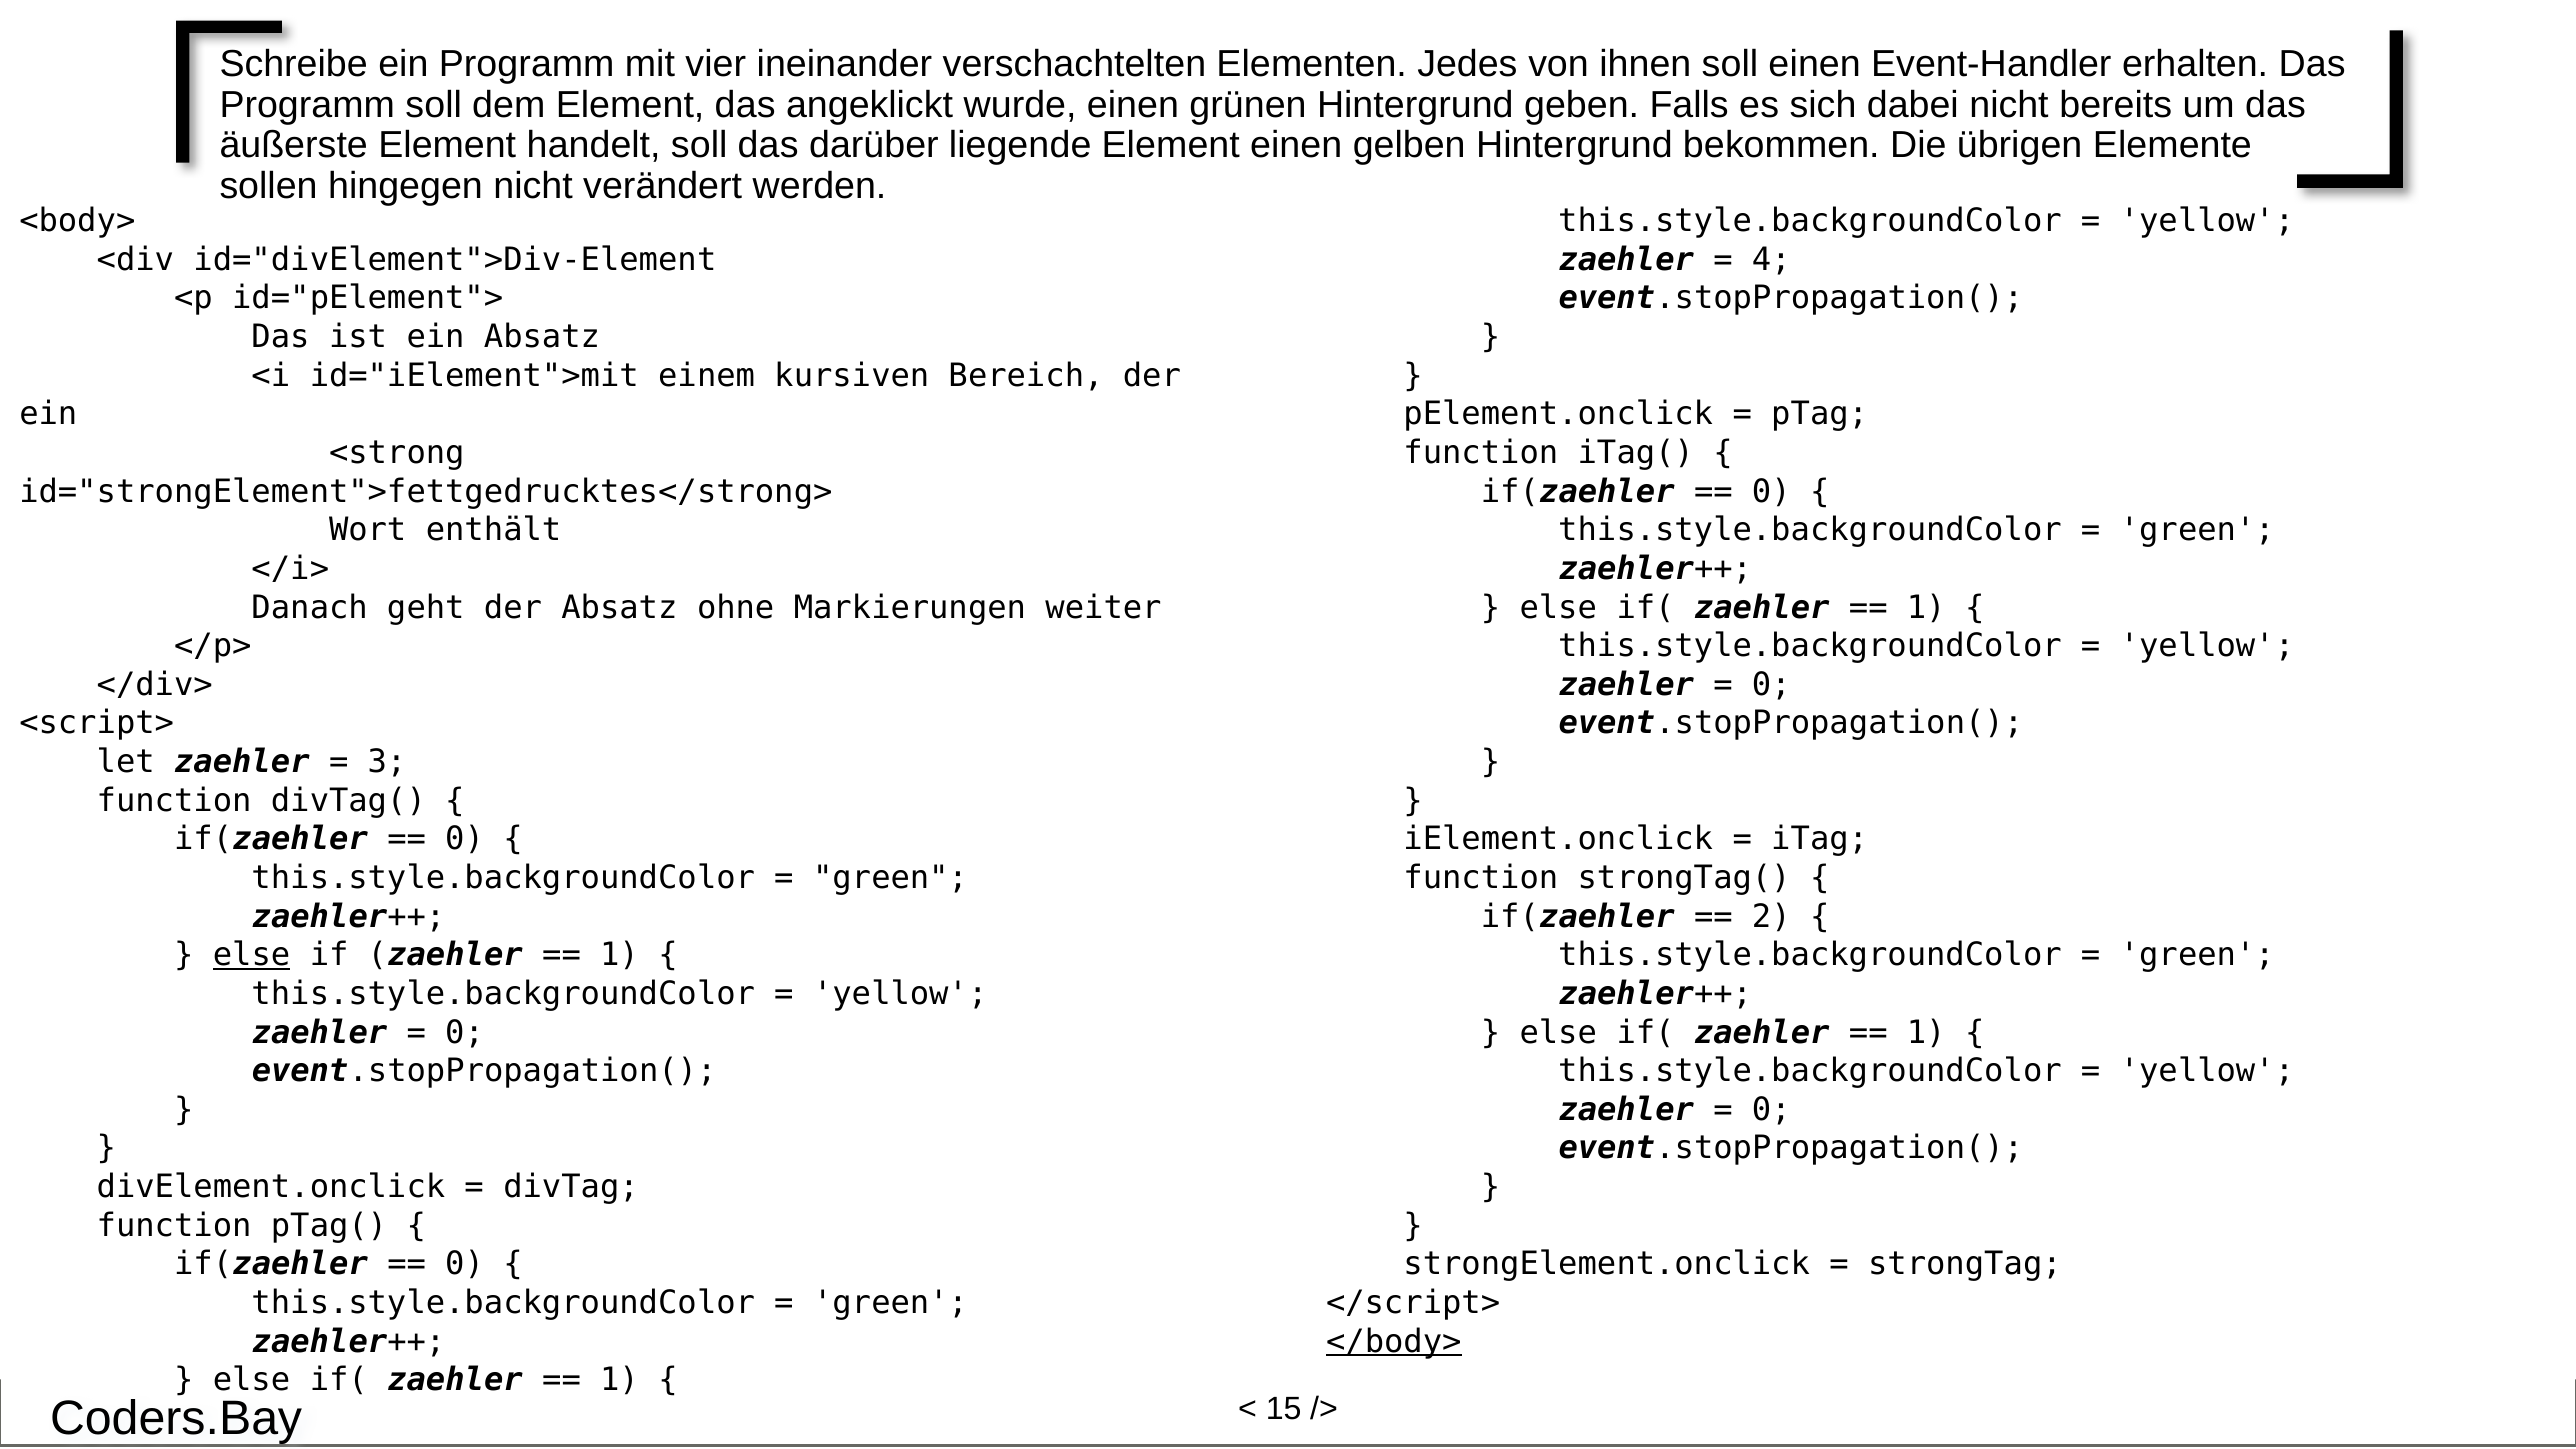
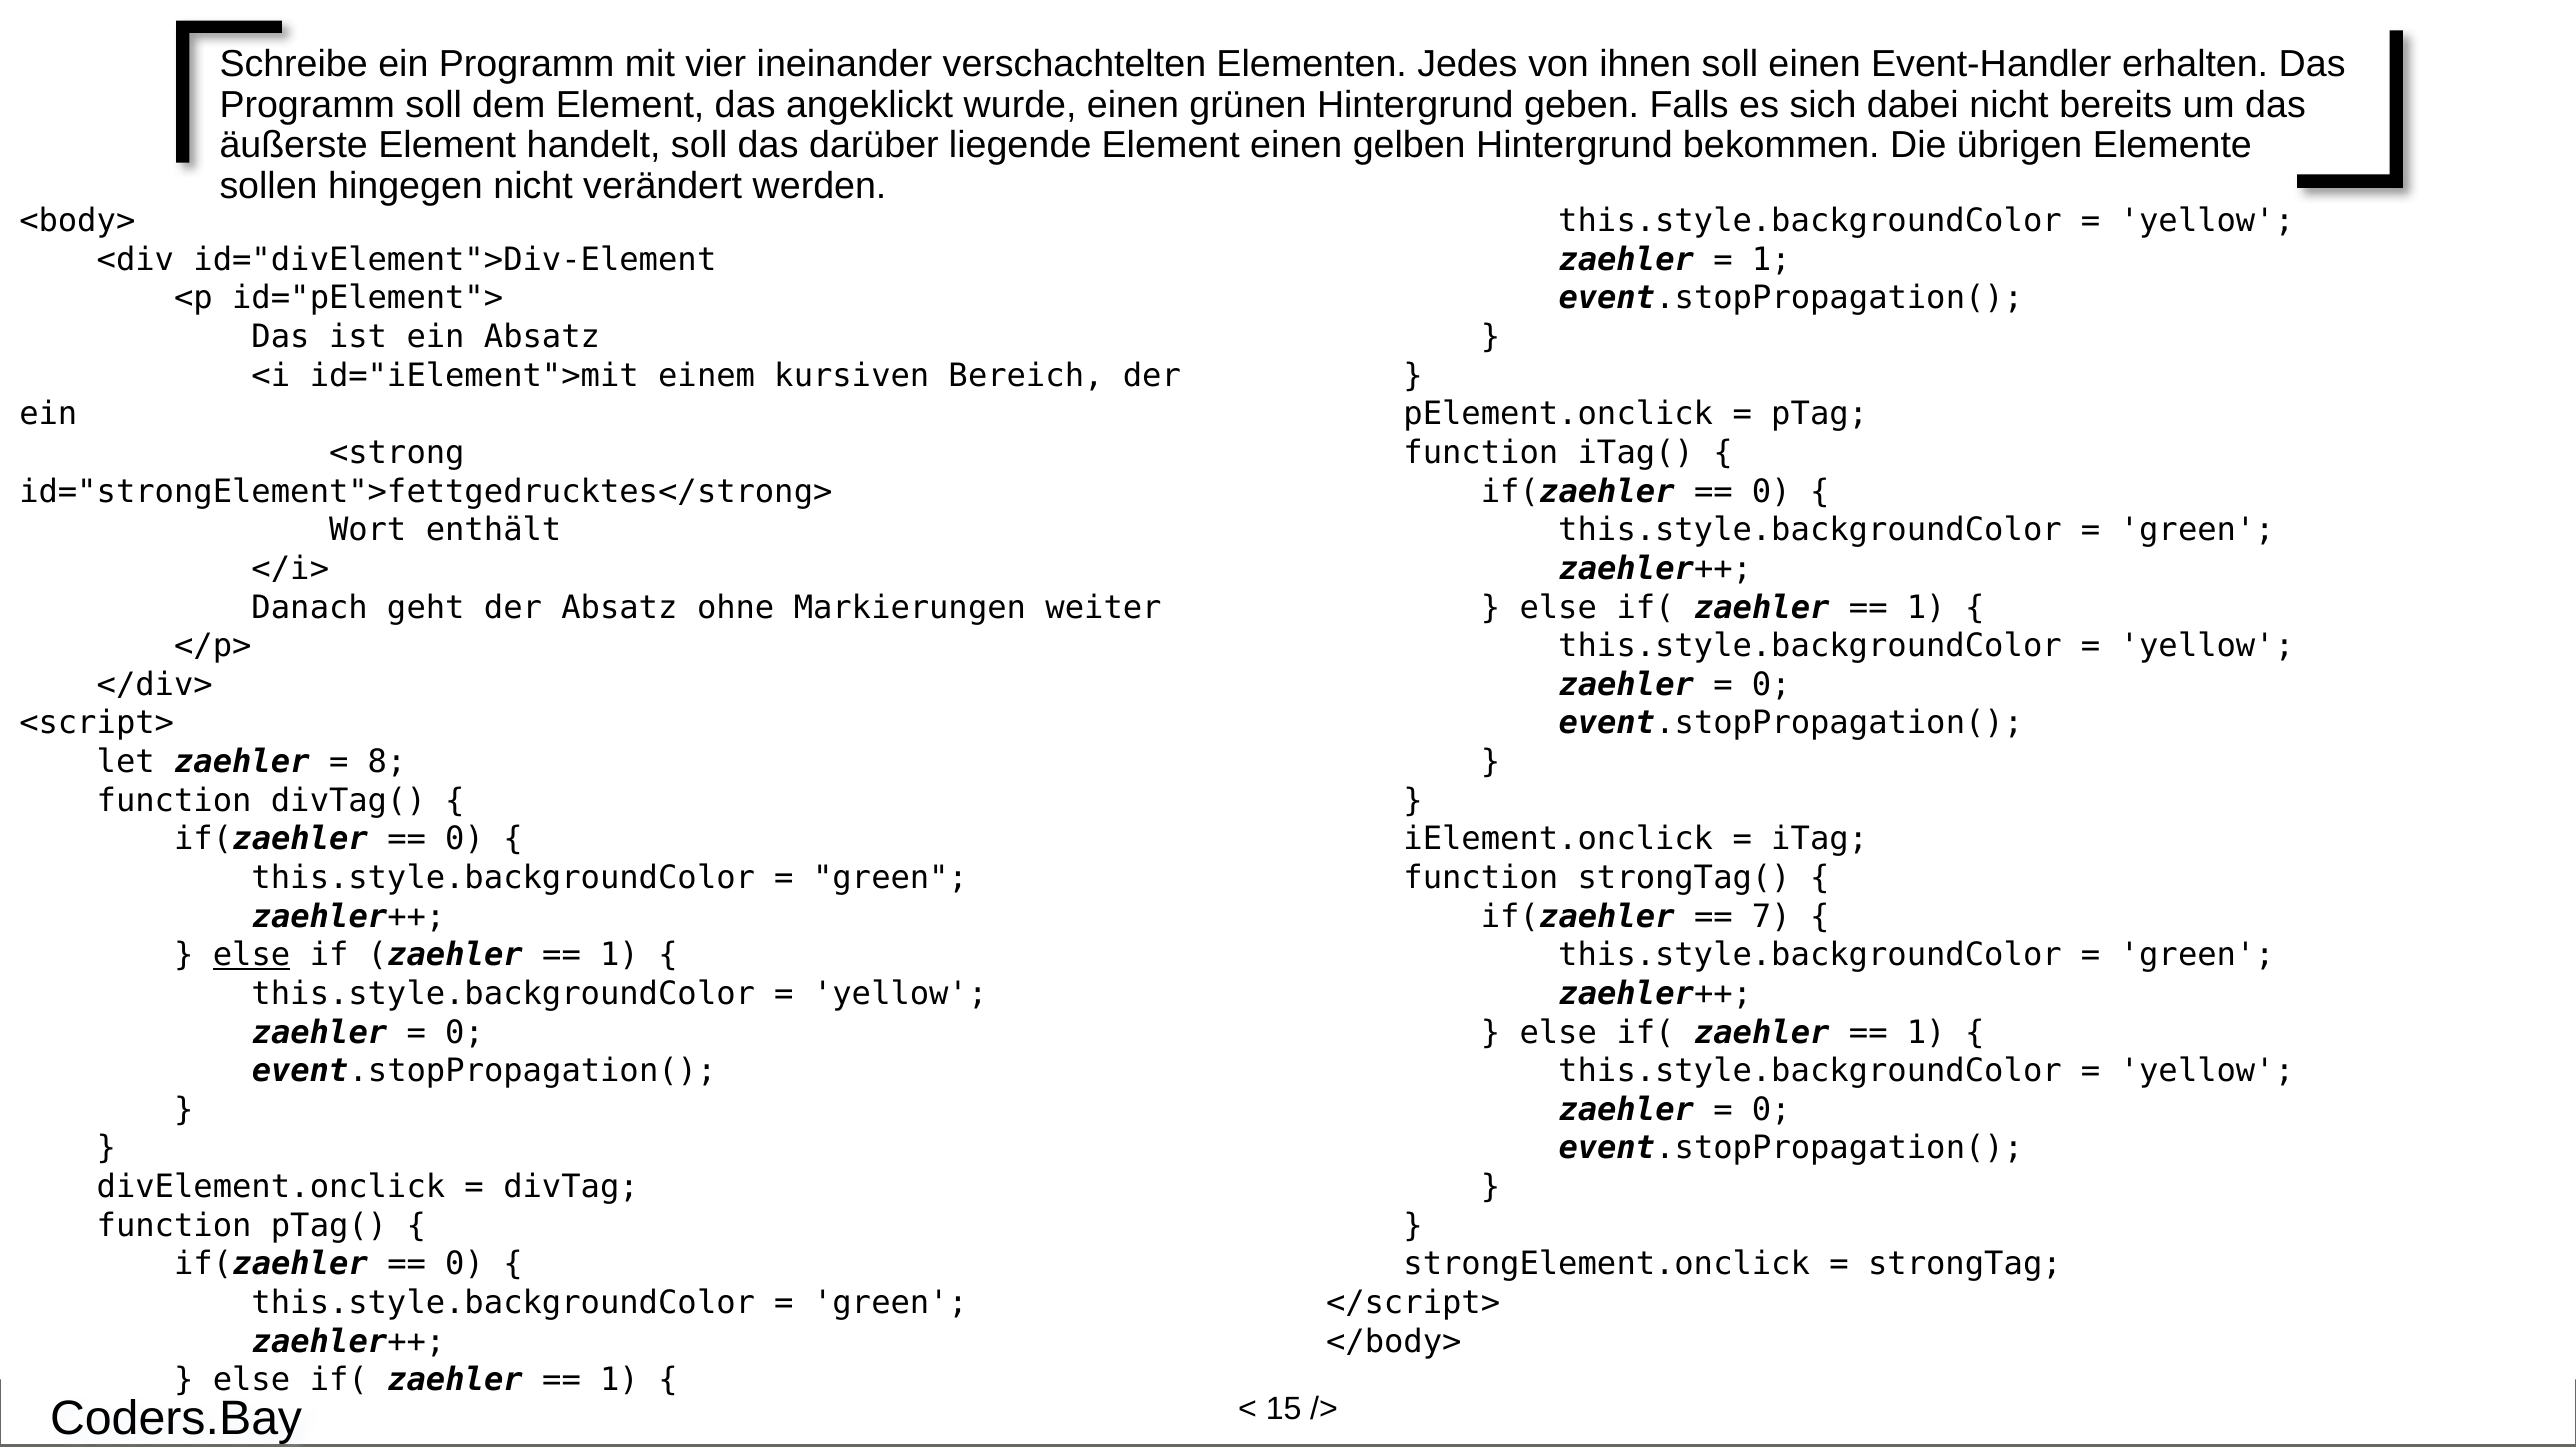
4: 4 -> 1 (1771, 260)
3: 3 -> 8 (387, 762)
2: 2 -> 7 (1771, 917)
</body> underline: present -> none (1394, 1342)
